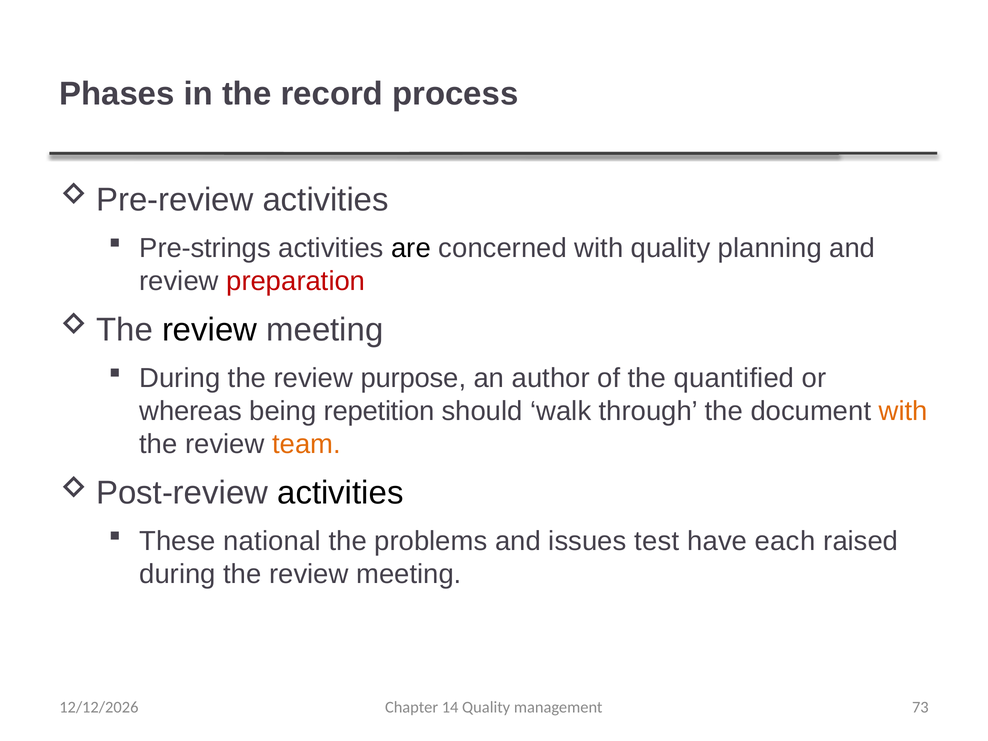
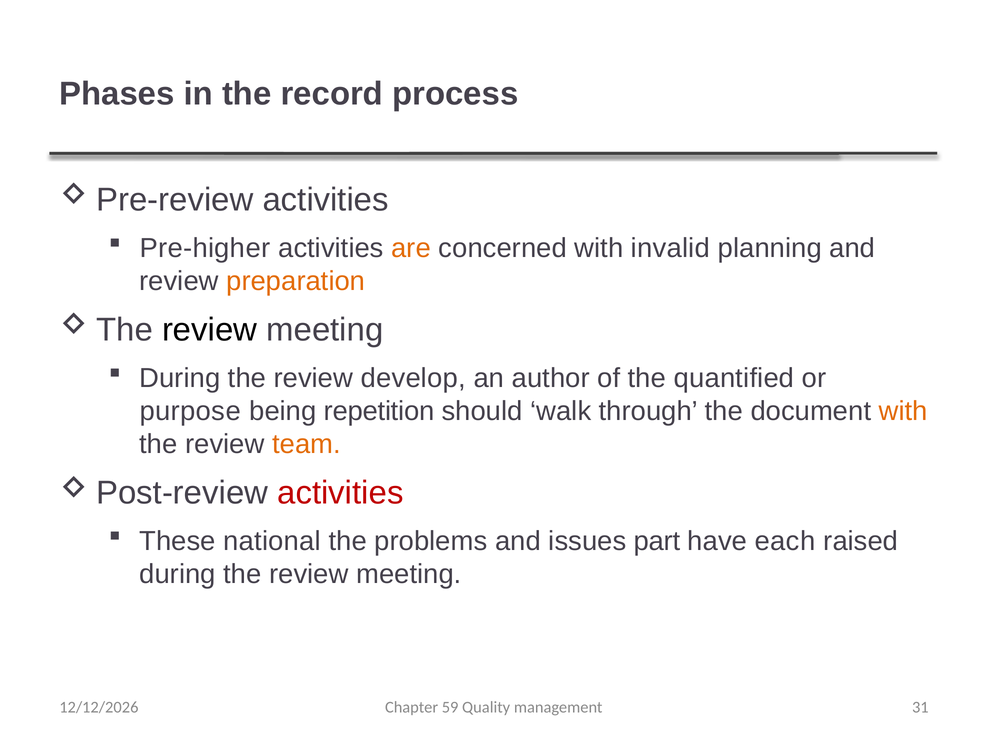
Pre-strings: Pre-strings -> Pre-higher (205, 248)
are colour: black -> orange (411, 248)
with quality: quality -> invalid (671, 248)
preparation colour: red -> orange (296, 281)
purpose: purpose -> develop (413, 378)
whereas: whereas -> purpose (190, 411)
activities colour: black -> red (340, 493)
test: test -> part (657, 541)
14: 14 -> 59 (450, 707)
73: 73 -> 31 (920, 707)
